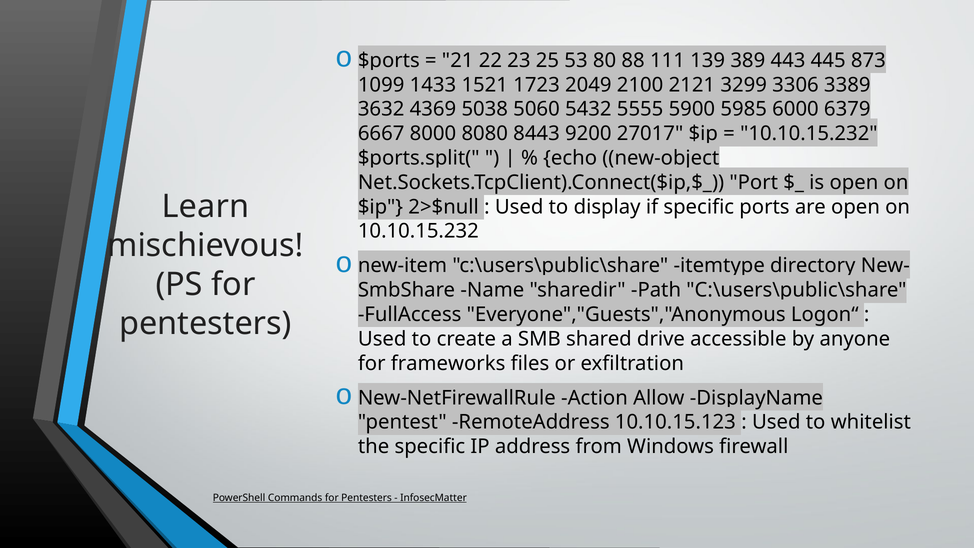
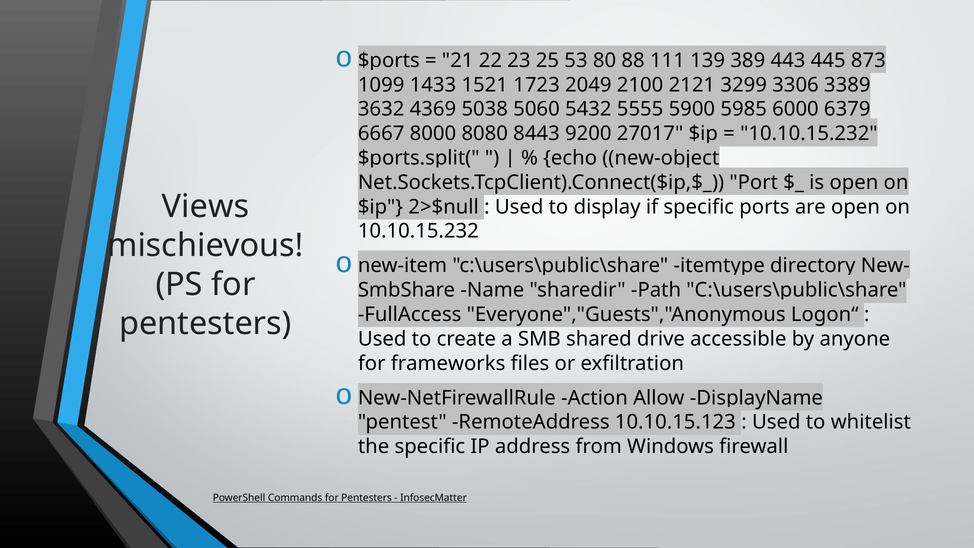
Learn: Learn -> Views (205, 206)
